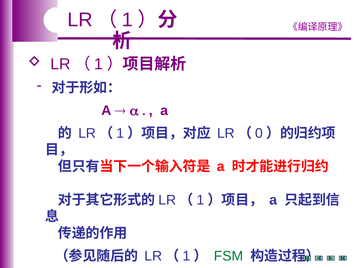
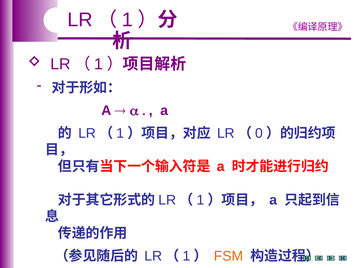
FSM colour: green -> orange (229, 256)
